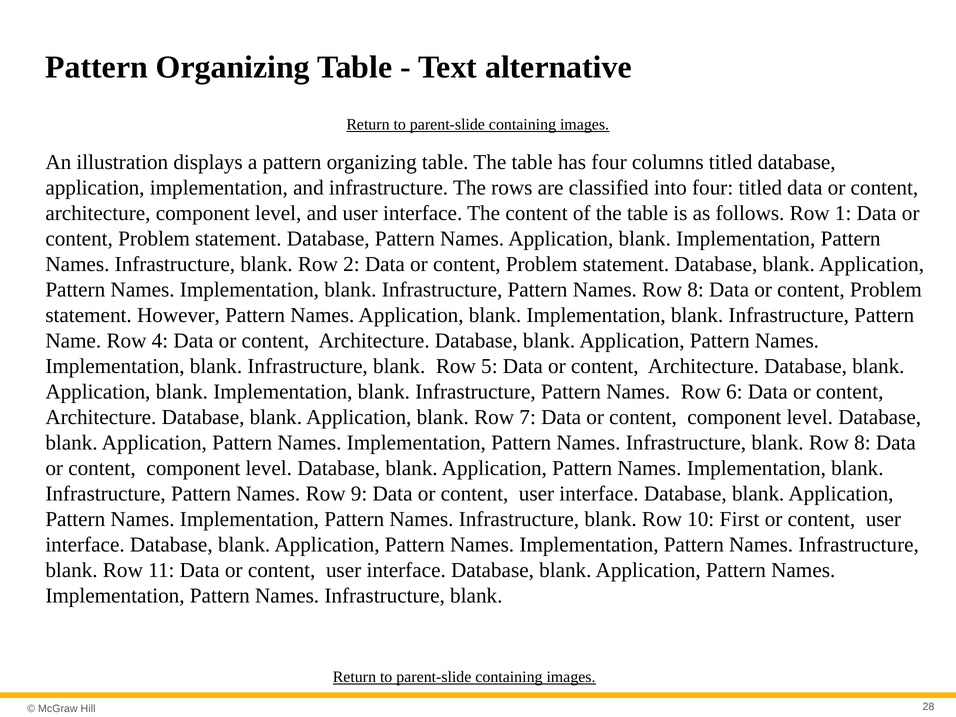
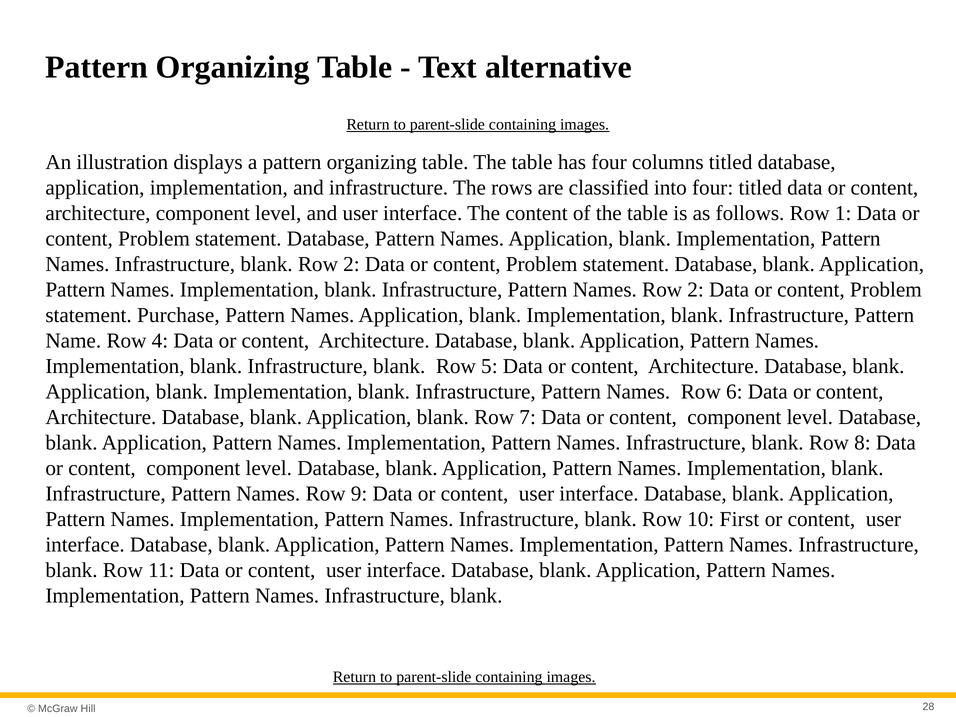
Names Row 8: 8 -> 2 (696, 290)
However: However -> Purchase (178, 315)
